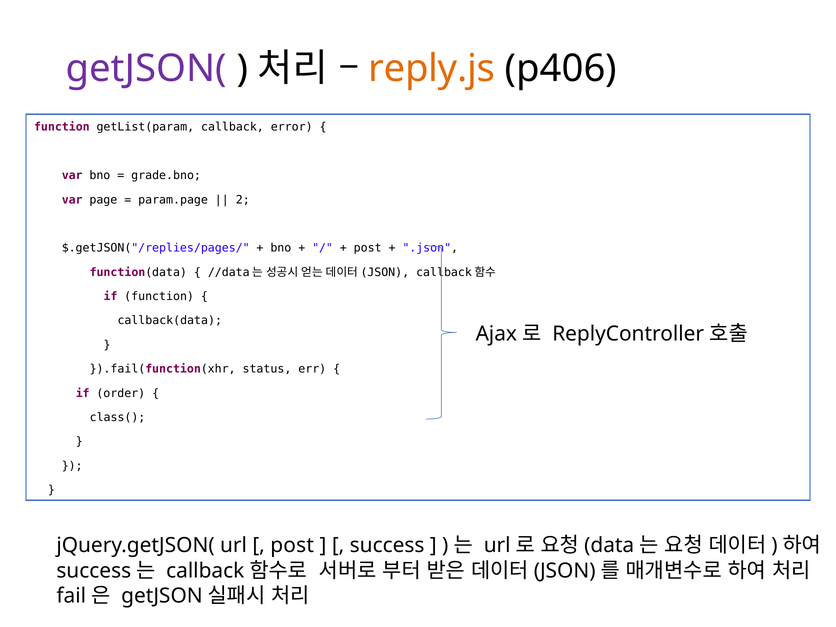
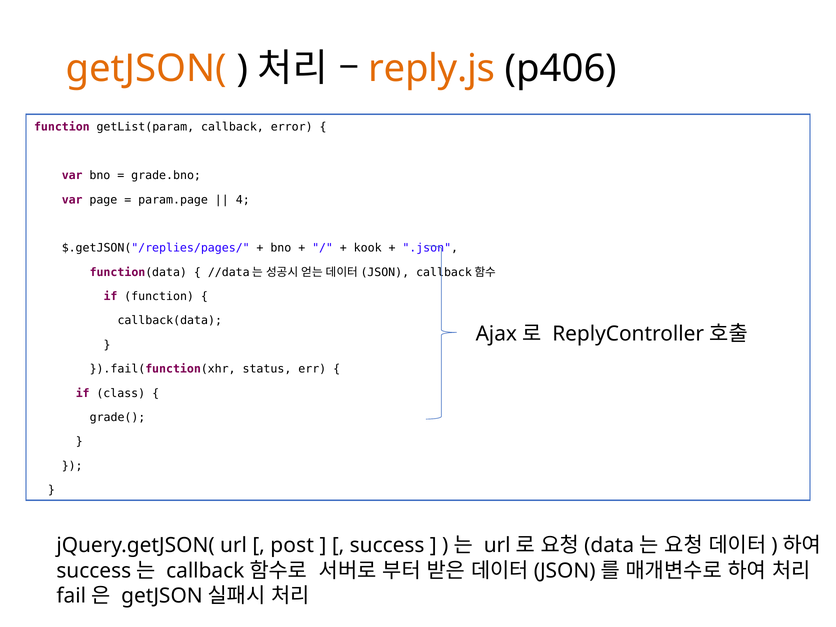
getJSON( colour: purple -> orange (146, 69)
2: 2 -> 4 (243, 200)
post: post -> kook (368, 248)
order: order -> class (121, 393)
class(: class( -> grade( (118, 417)
